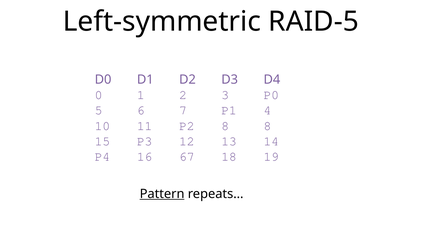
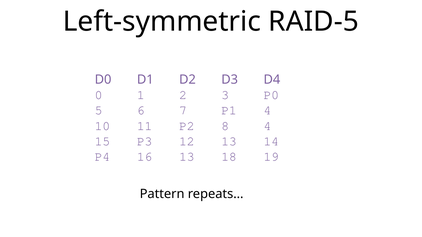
8 8: 8 -> 4 (267, 126)
16 67: 67 -> 13 (187, 157)
Pattern underline: present -> none (162, 194)
